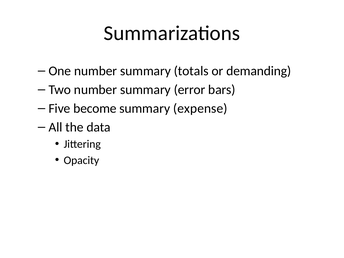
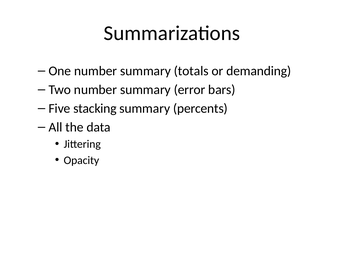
become: become -> stacking (95, 108)
expense: expense -> percents (200, 108)
